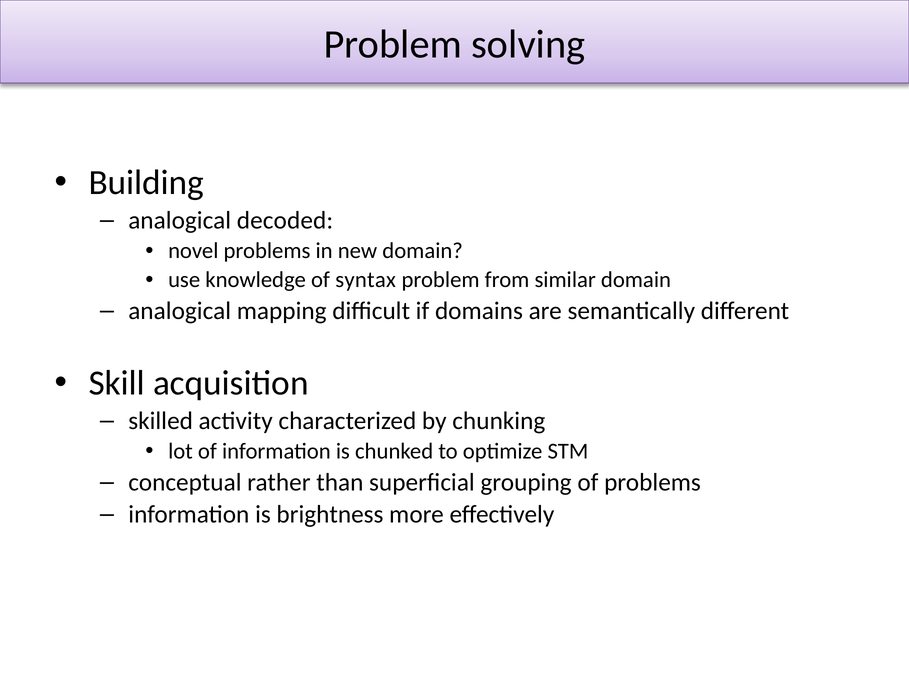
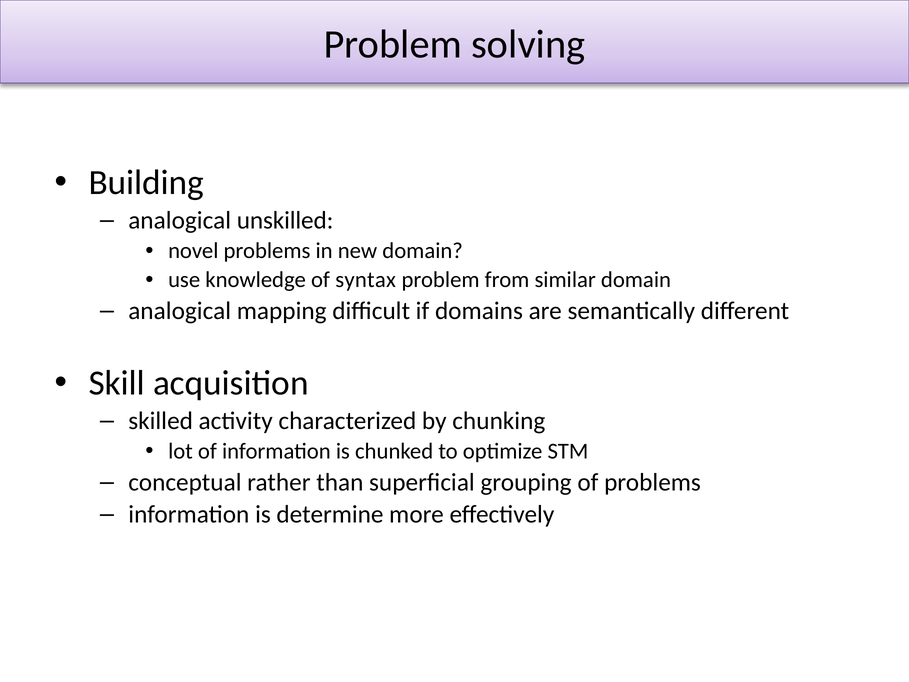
decoded: decoded -> unskilled (285, 220)
brightness: brightness -> determine (330, 514)
